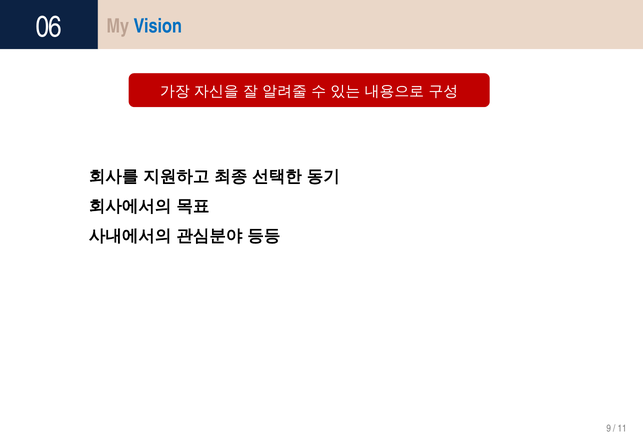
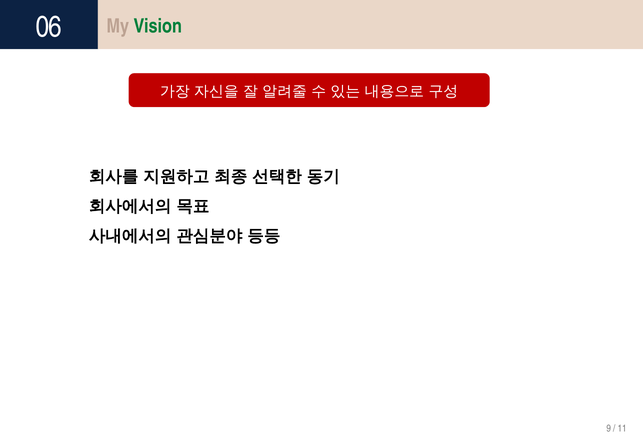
Vision colour: blue -> green (158, 26)
